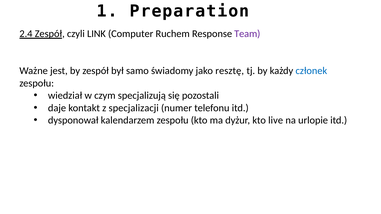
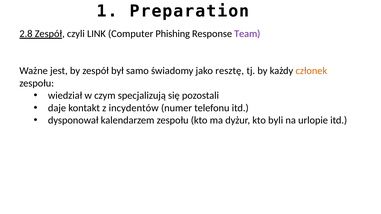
2.4: 2.4 -> 2.8 (26, 34)
Ruchem: Ruchem -> Phishing (173, 34)
członek colour: blue -> orange (311, 71)
specjalizacji: specjalizacji -> incydentów (134, 108)
live: live -> byli (276, 120)
